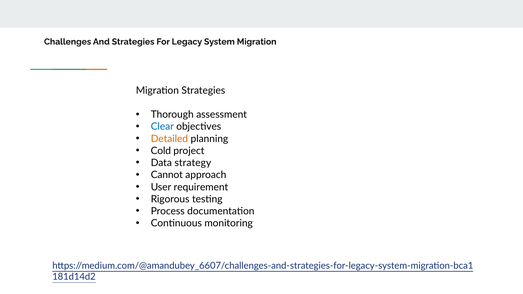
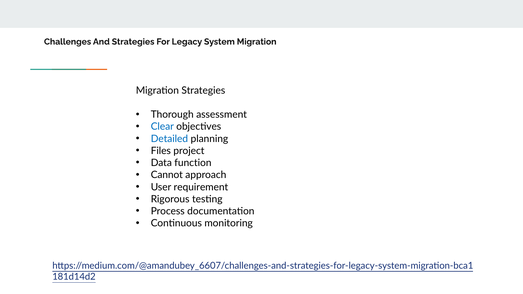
Detailed colour: orange -> blue (169, 139)
Cold: Cold -> Files (161, 151)
strategy: strategy -> function (193, 163)
